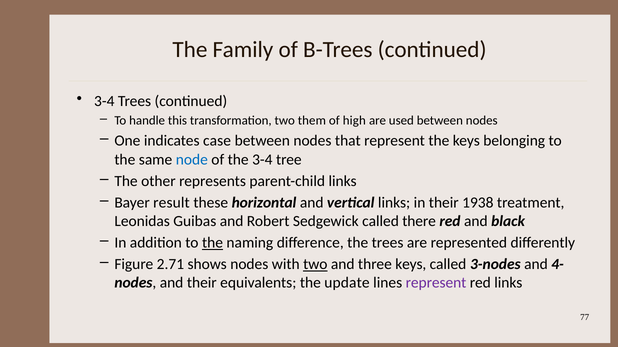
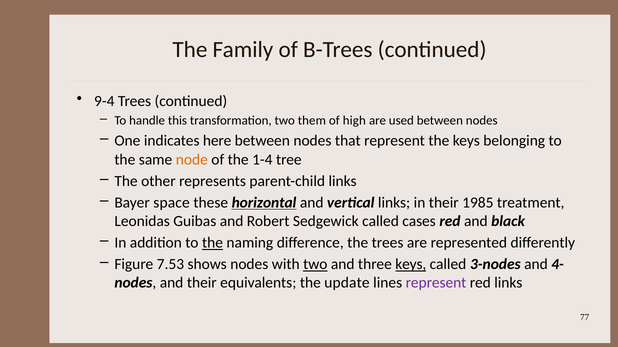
3-4: 3-4 -> 9-4 (104, 102)
case: case -> here (217, 141)
node colour: blue -> orange (192, 160)
the 3-4: 3-4 -> 1-4 (262, 160)
result: result -> space (171, 203)
horizontal underline: none -> present (264, 203)
1938: 1938 -> 1985 (478, 203)
there: there -> cases (419, 221)
2.71: 2.71 -> 7.53 (170, 265)
keys underline: none -> present (411, 265)
